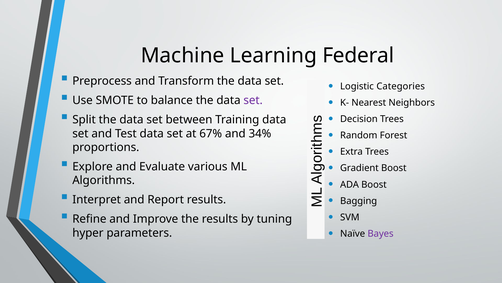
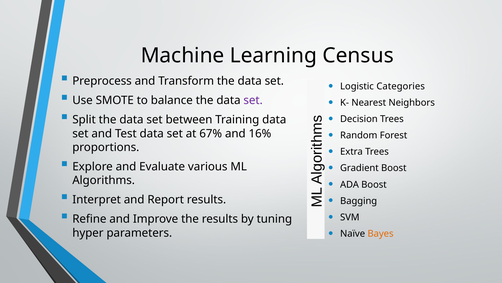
Federal: Federal -> Census (358, 55)
34%: 34% -> 16% (260, 133)
Bayes colour: purple -> orange (381, 233)
